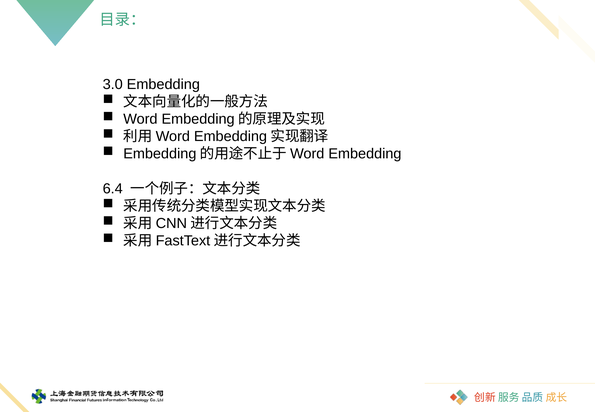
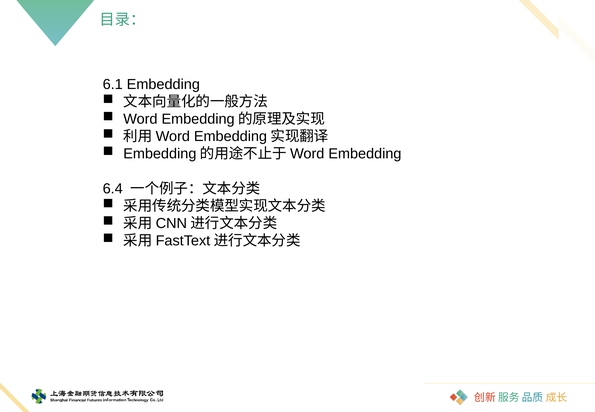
3.0: 3.0 -> 6.1 (113, 84)
